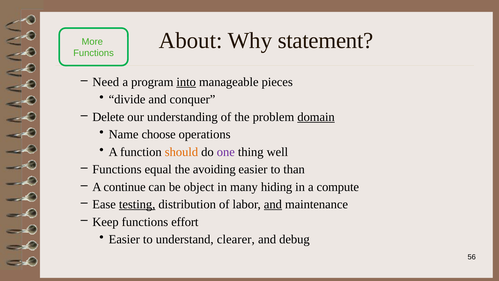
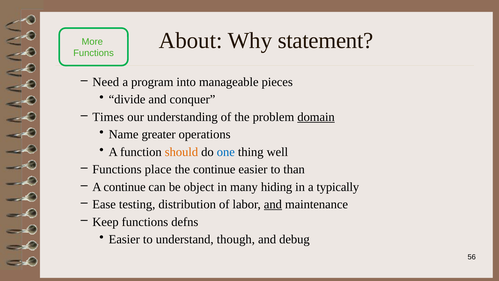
into underline: present -> none (186, 82)
Delete: Delete -> Times (108, 117)
choose: choose -> greater (159, 134)
one colour: purple -> blue (226, 152)
equal: equal -> place (158, 169)
the avoiding: avoiding -> continue (214, 169)
compute: compute -> typically (338, 187)
testing underline: present -> none (137, 204)
effort: effort -> defns (185, 222)
clearer: clearer -> though (236, 239)
